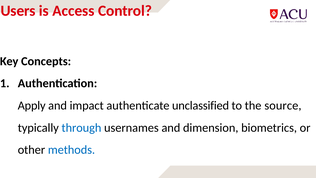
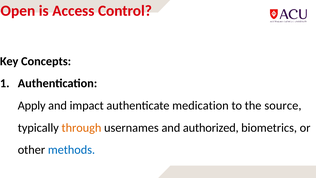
Users: Users -> Open (18, 11)
unclassified: unclassified -> medication (200, 105)
through colour: blue -> orange (81, 128)
dimension: dimension -> authorized (211, 128)
